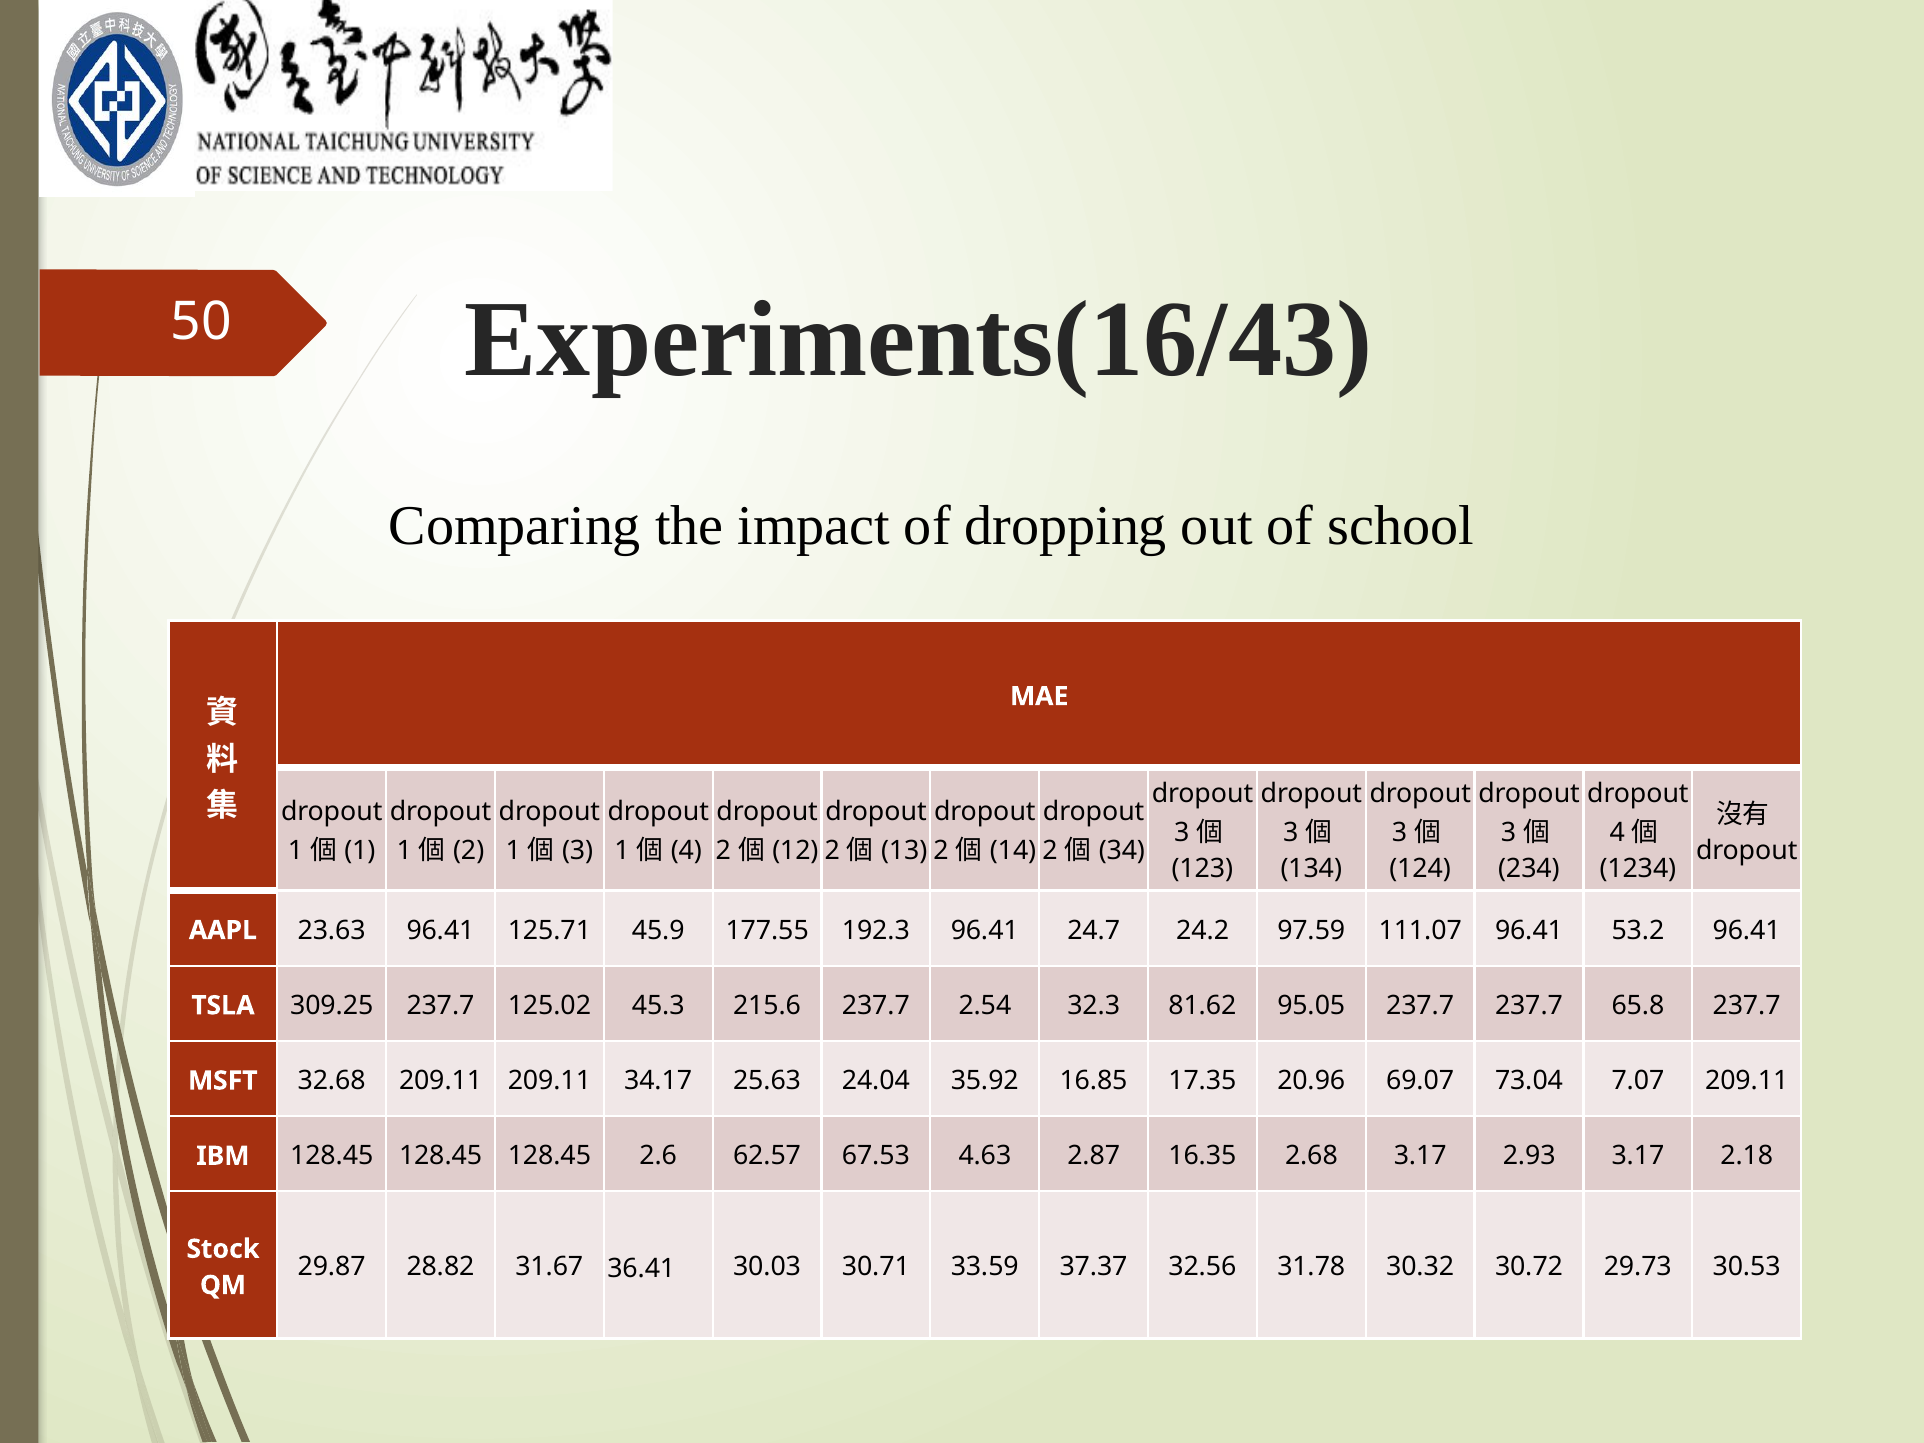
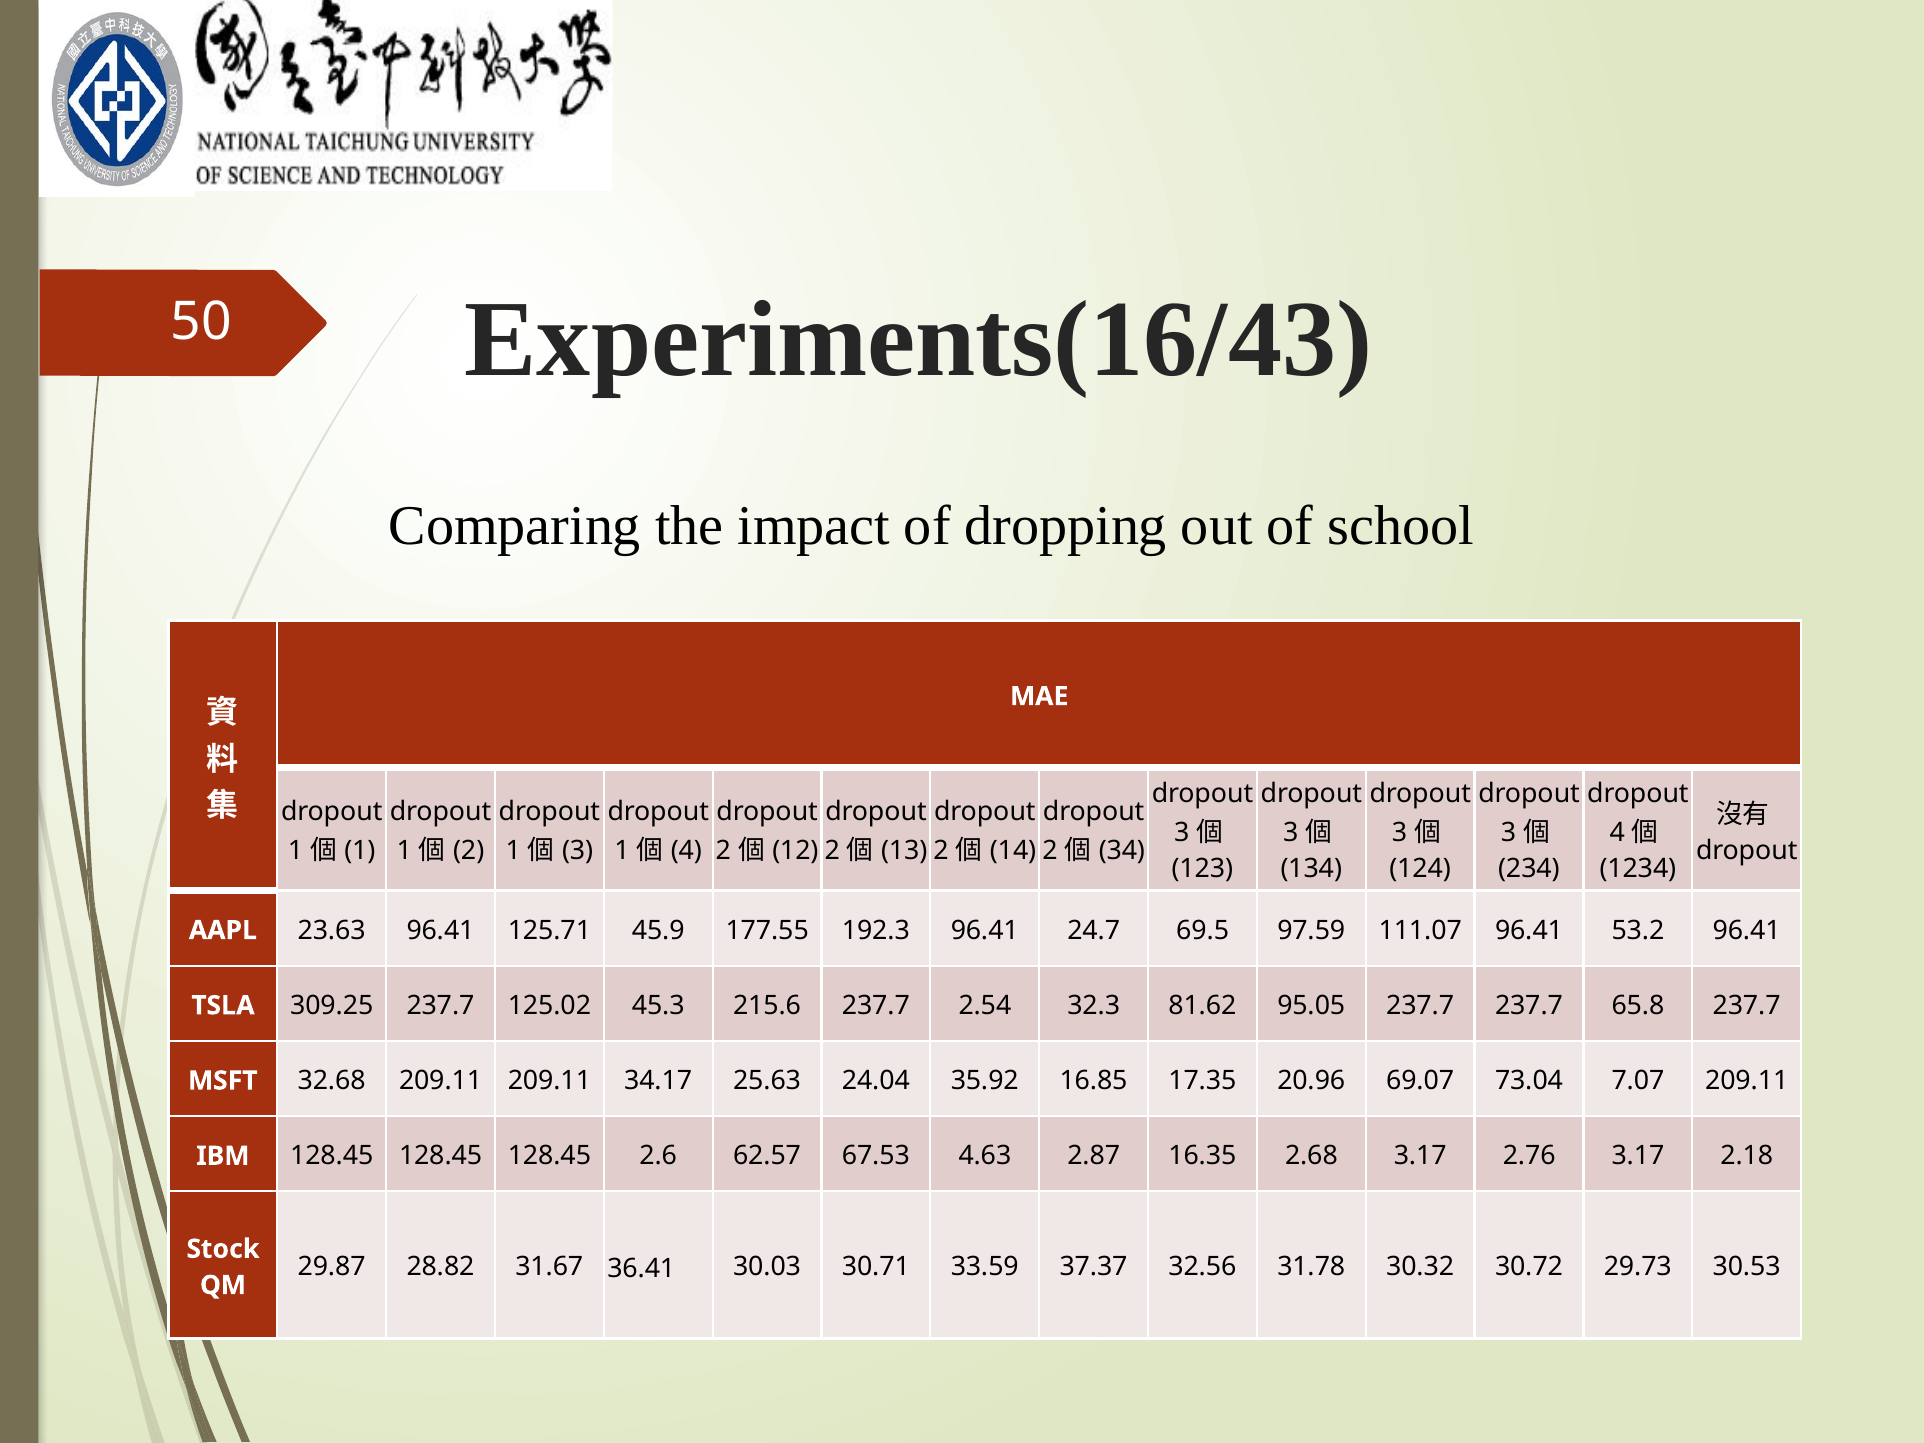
24.2: 24.2 -> 69.5 (1203, 930)
2.93: 2.93 -> 2.76 (1529, 1156)
